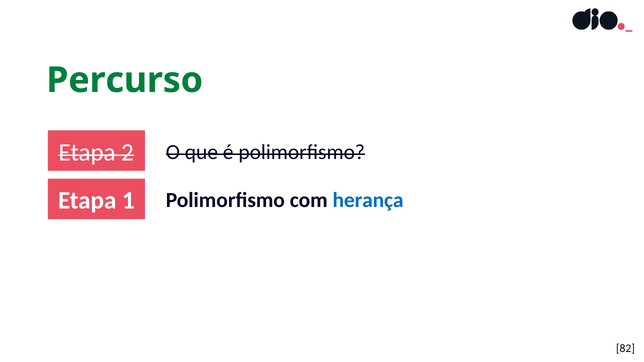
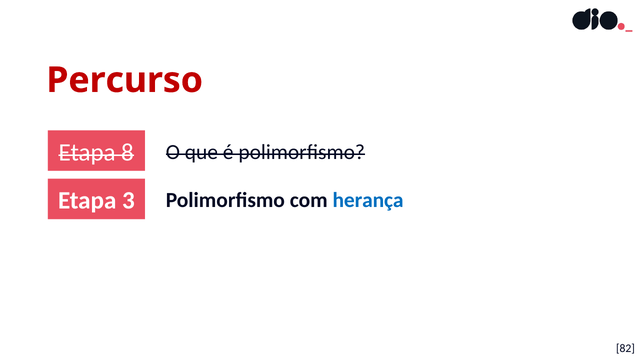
Percurso colour: green -> red (125, 80)
2: 2 -> 8 (128, 152)
1: 1 -> 3 (128, 201)
